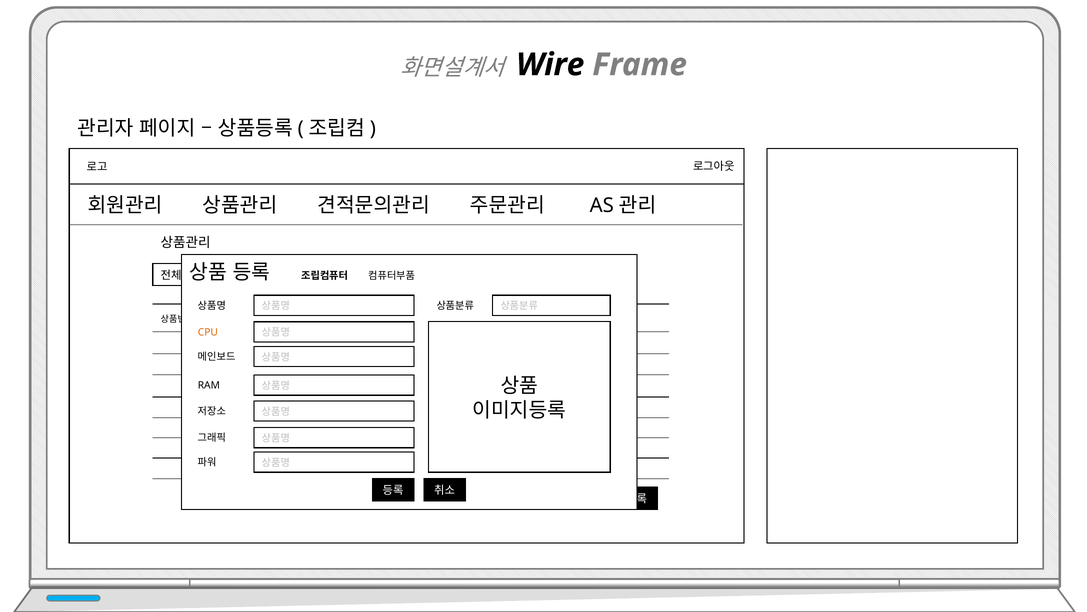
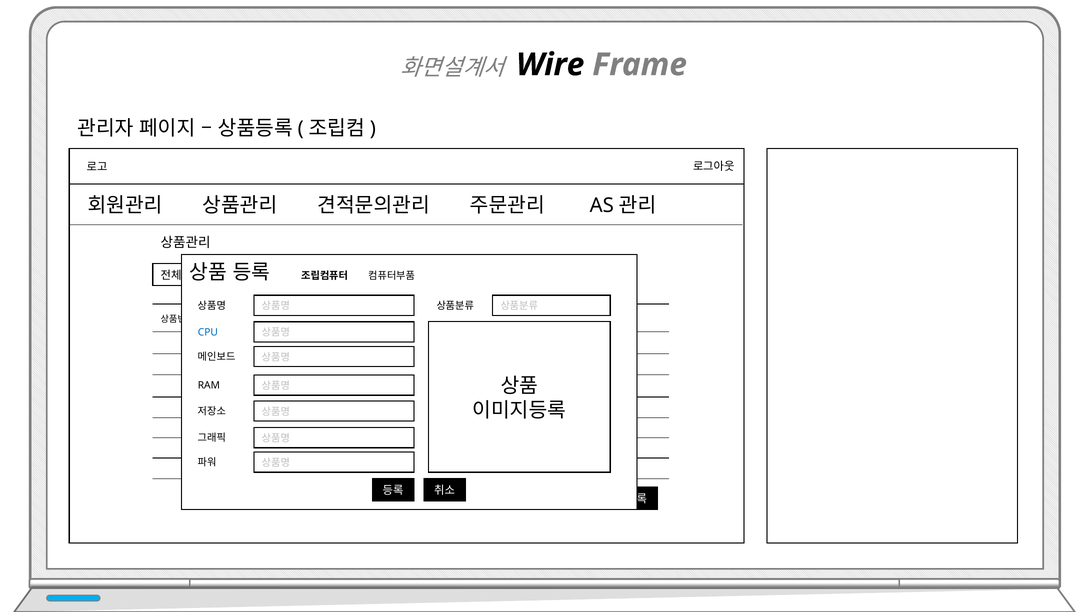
CPU colour: orange -> blue (208, 332)
